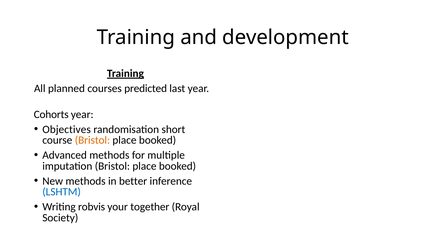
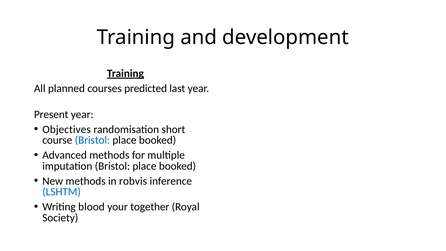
Cohorts: Cohorts -> Present (51, 114)
Bristol colour: orange -> blue (92, 140)
better: better -> robvis (133, 181)
robvis: robvis -> blood (91, 207)
